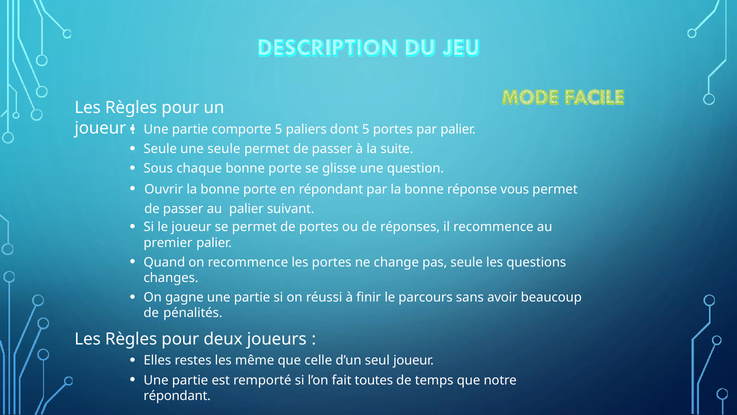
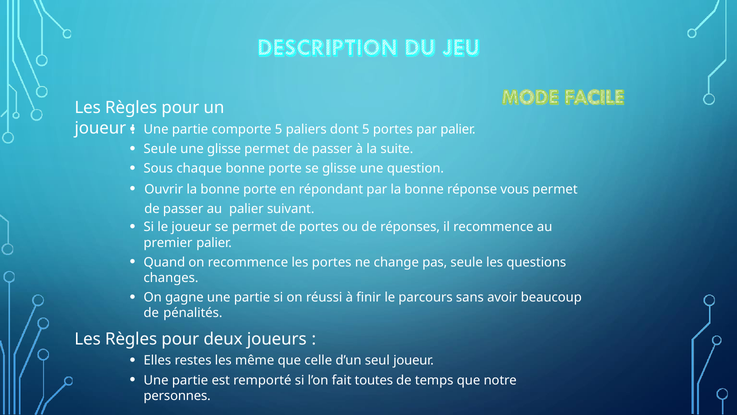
une seule: seule -> glisse (224, 149)
répondant: répondant -> personnes (177, 395)
